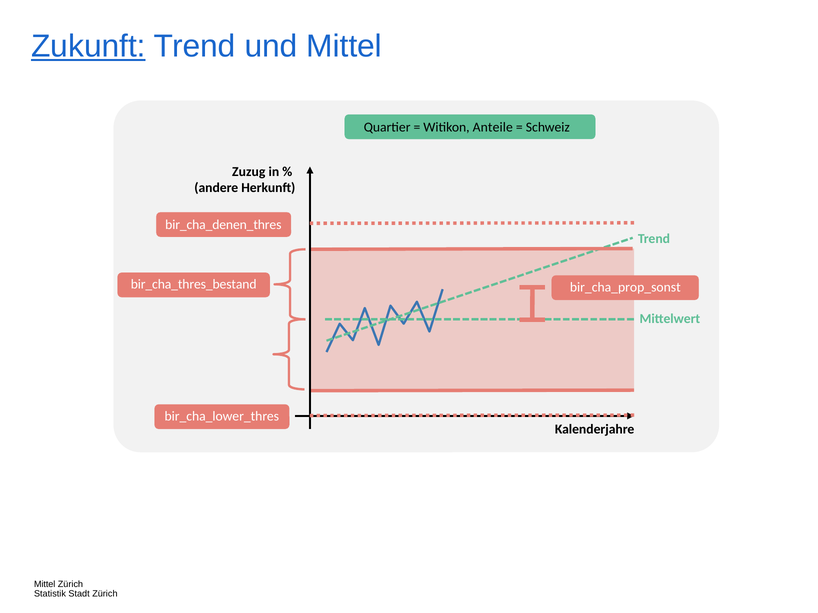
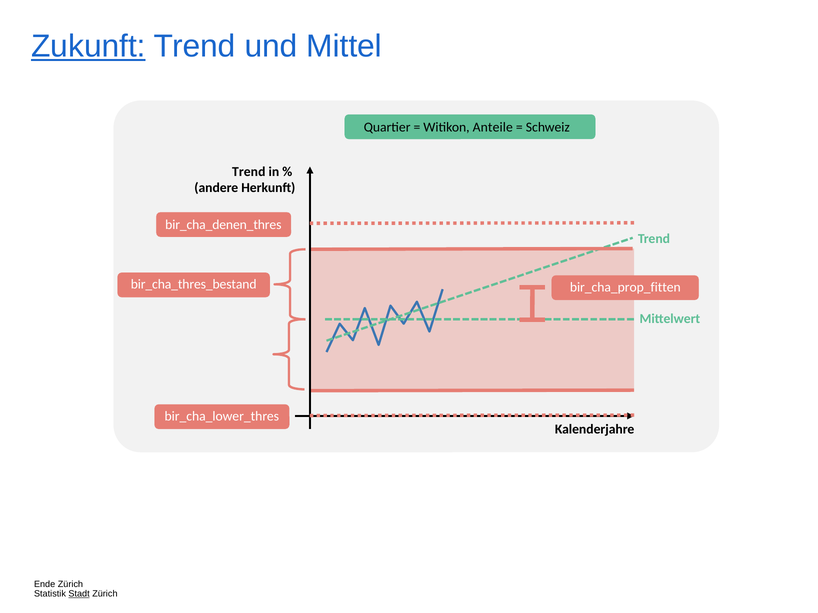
Zuzug: Zuzug -> Trend (249, 172)
bir_cha_prop_sonst: bir_cha_prop_sonst -> bir_cha_prop_fitten (625, 287)
Mittel: Mittel -> Ende (45, 585)
Stadt underline: none -> present (79, 594)
